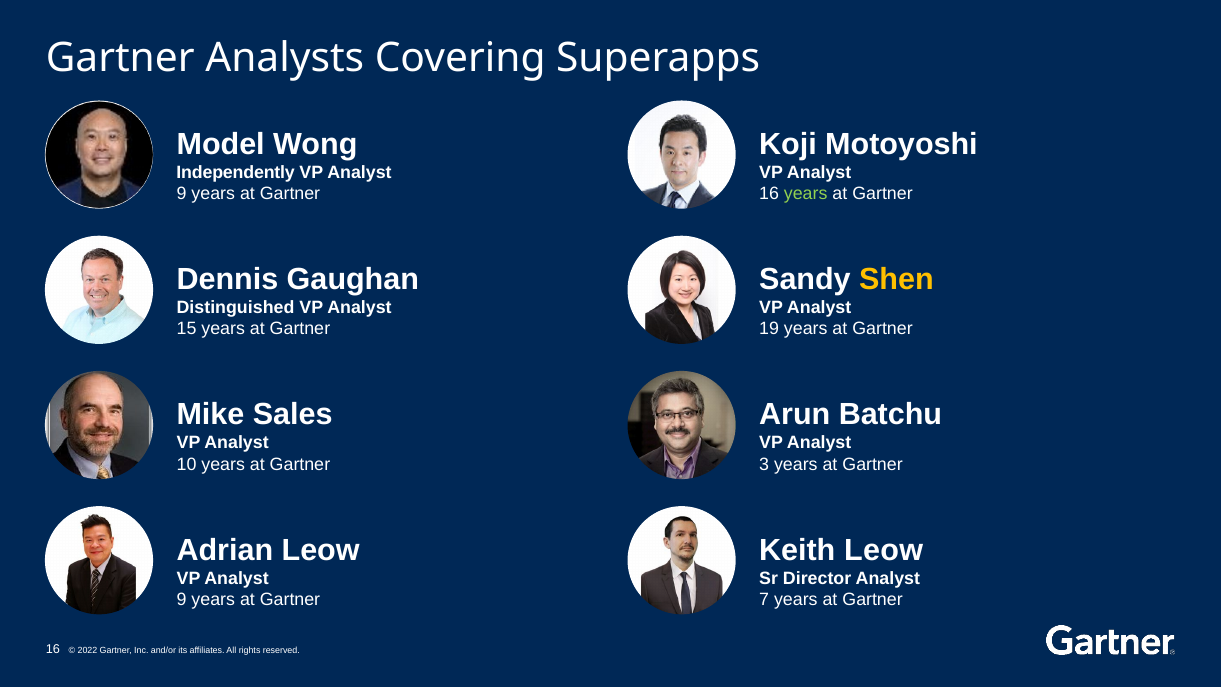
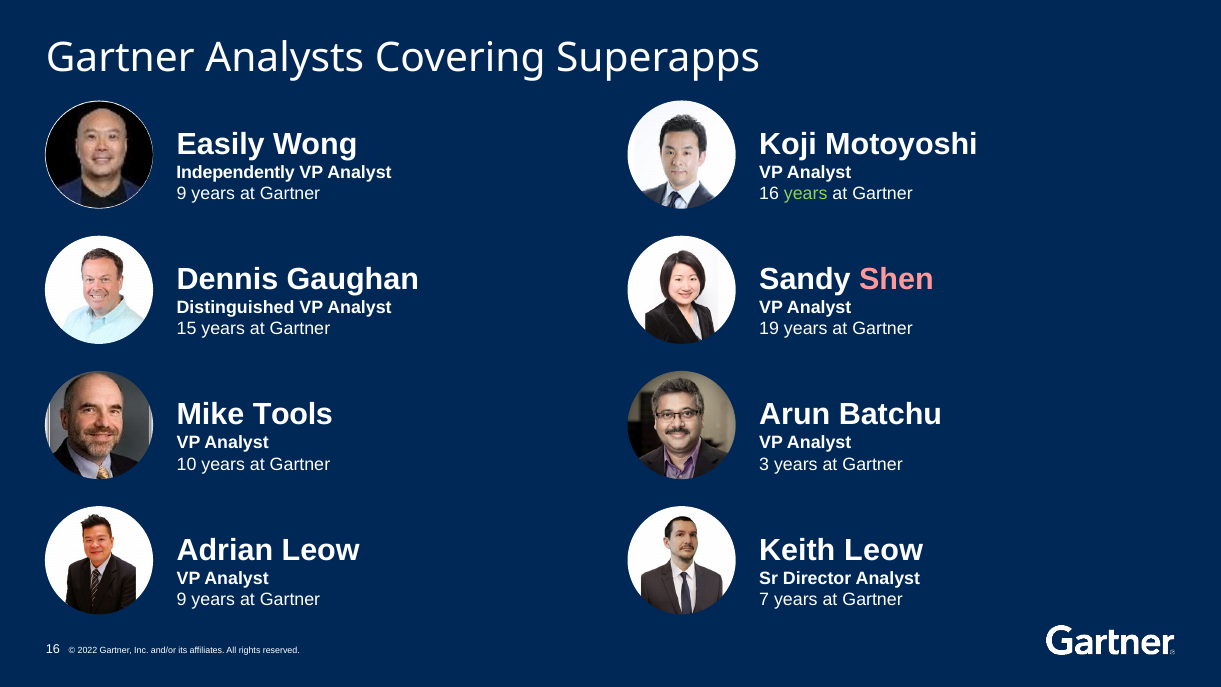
Model: Model -> Easily (221, 144)
Shen colour: yellow -> pink (896, 279)
Sales: Sales -> Tools (293, 415)
